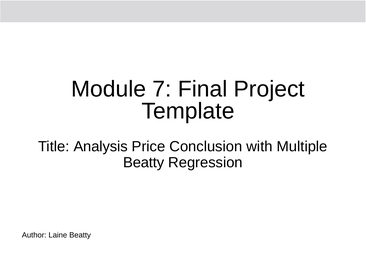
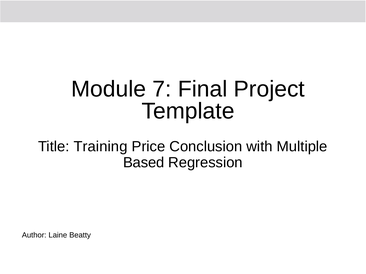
Analysis: Analysis -> Training (100, 147)
Beatty: Beatty -> Based (144, 163)
